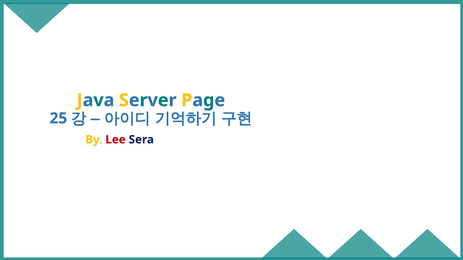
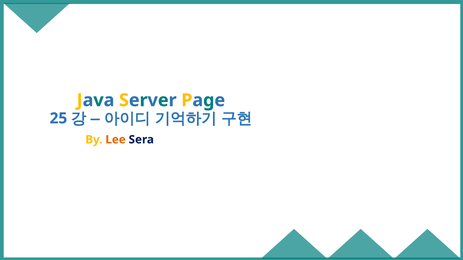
Lee colour: red -> orange (116, 140)
